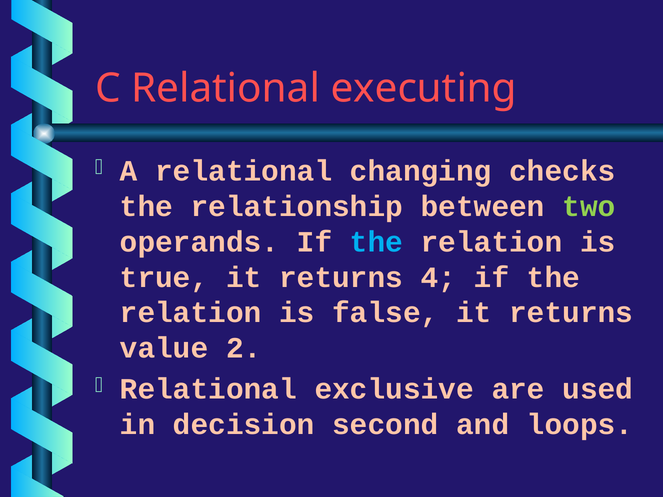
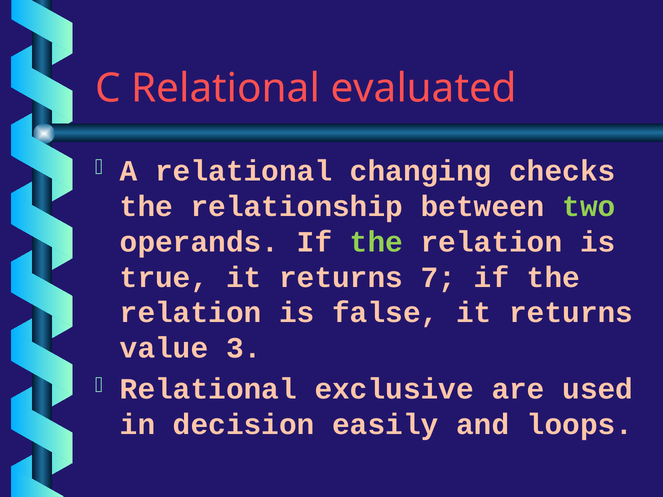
executing: executing -> evaluated (424, 88)
the colour: light blue -> light green (376, 242)
4: 4 -> 7 (438, 277)
2: 2 -> 3 (244, 348)
second: second -> easily (385, 425)
